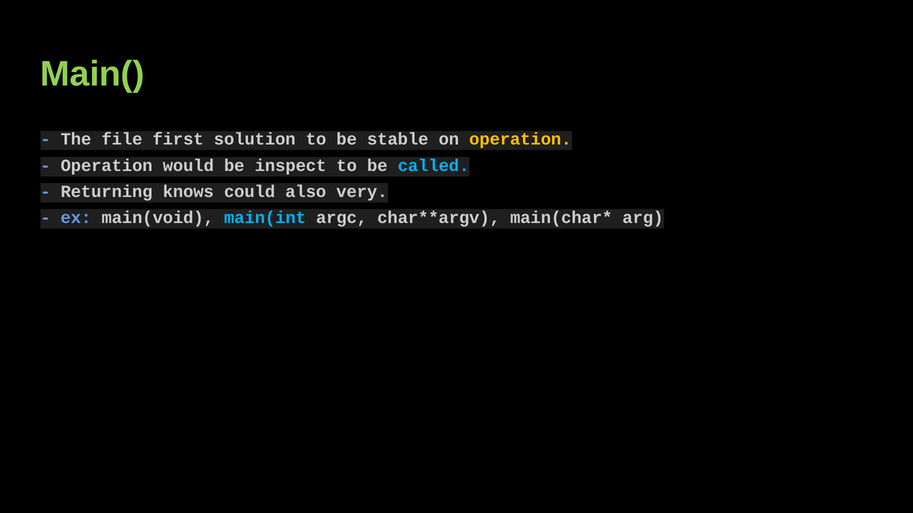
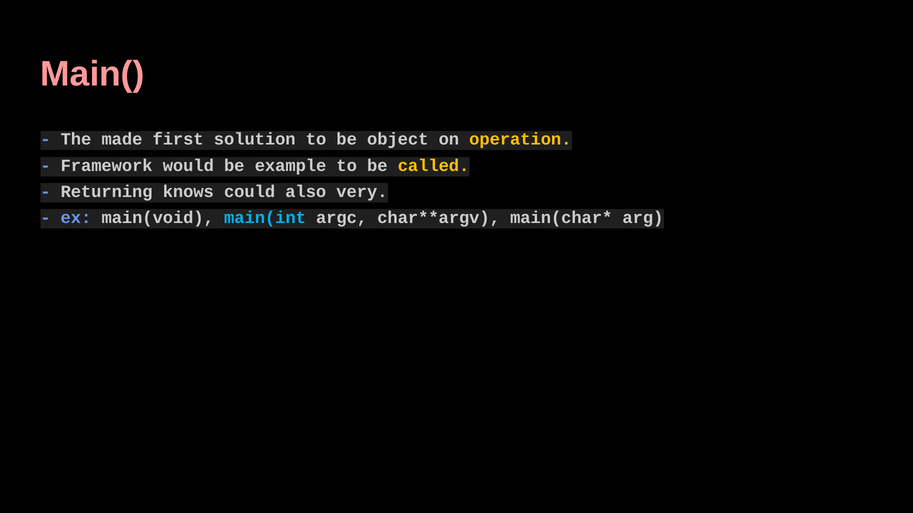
Main( colour: light green -> pink (92, 74)
file: file -> made (122, 139)
stable: stable -> object (398, 139)
Operation: Operation -> Framework (107, 166)
inspect: inspect -> example (291, 166)
called colour: light blue -> yellow (434, 166)
